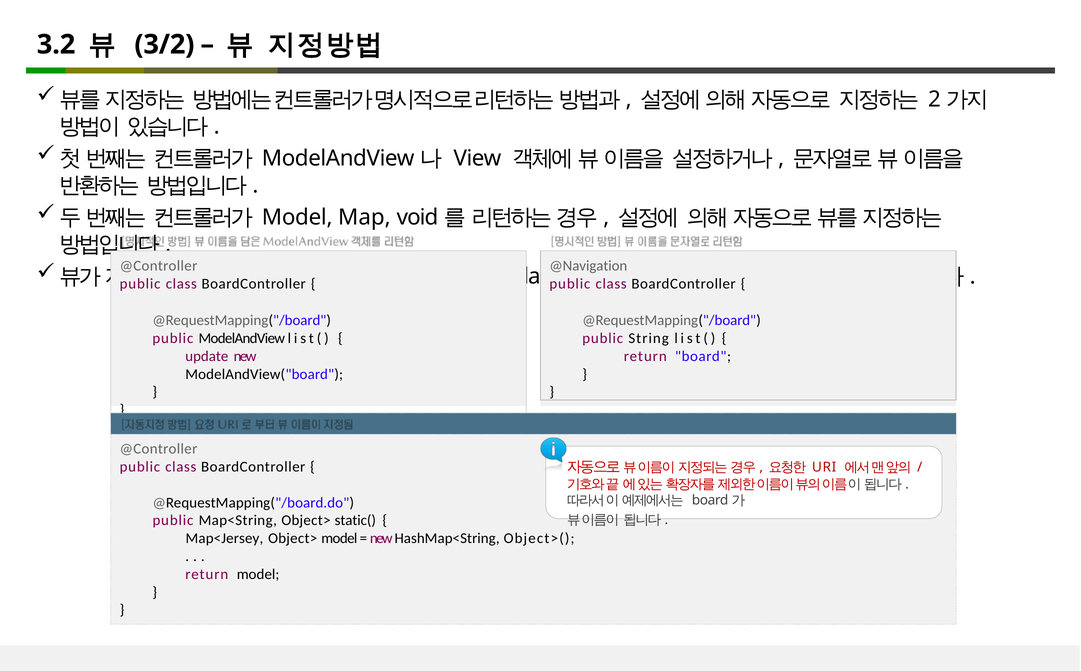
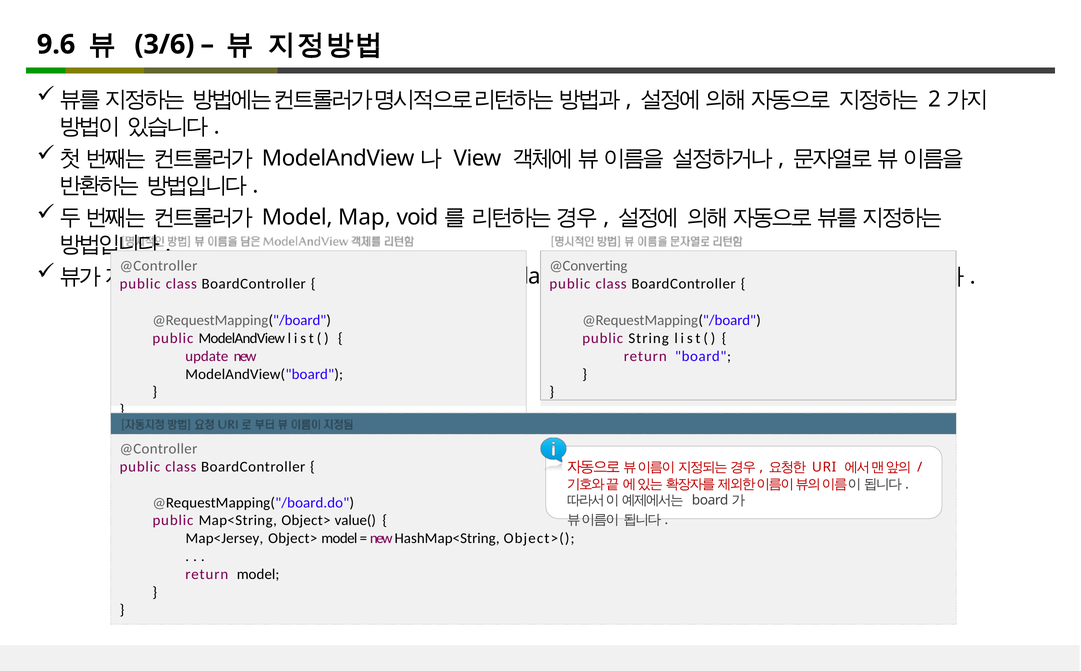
3.2: 3.2 -> 9.6 (56, 44)
3/2: 3/2 -> 3/6 (164, 44)
@Navigation: @Navigation -> @Converting (588, 266)
static(: static( -> value( (355, 521)
